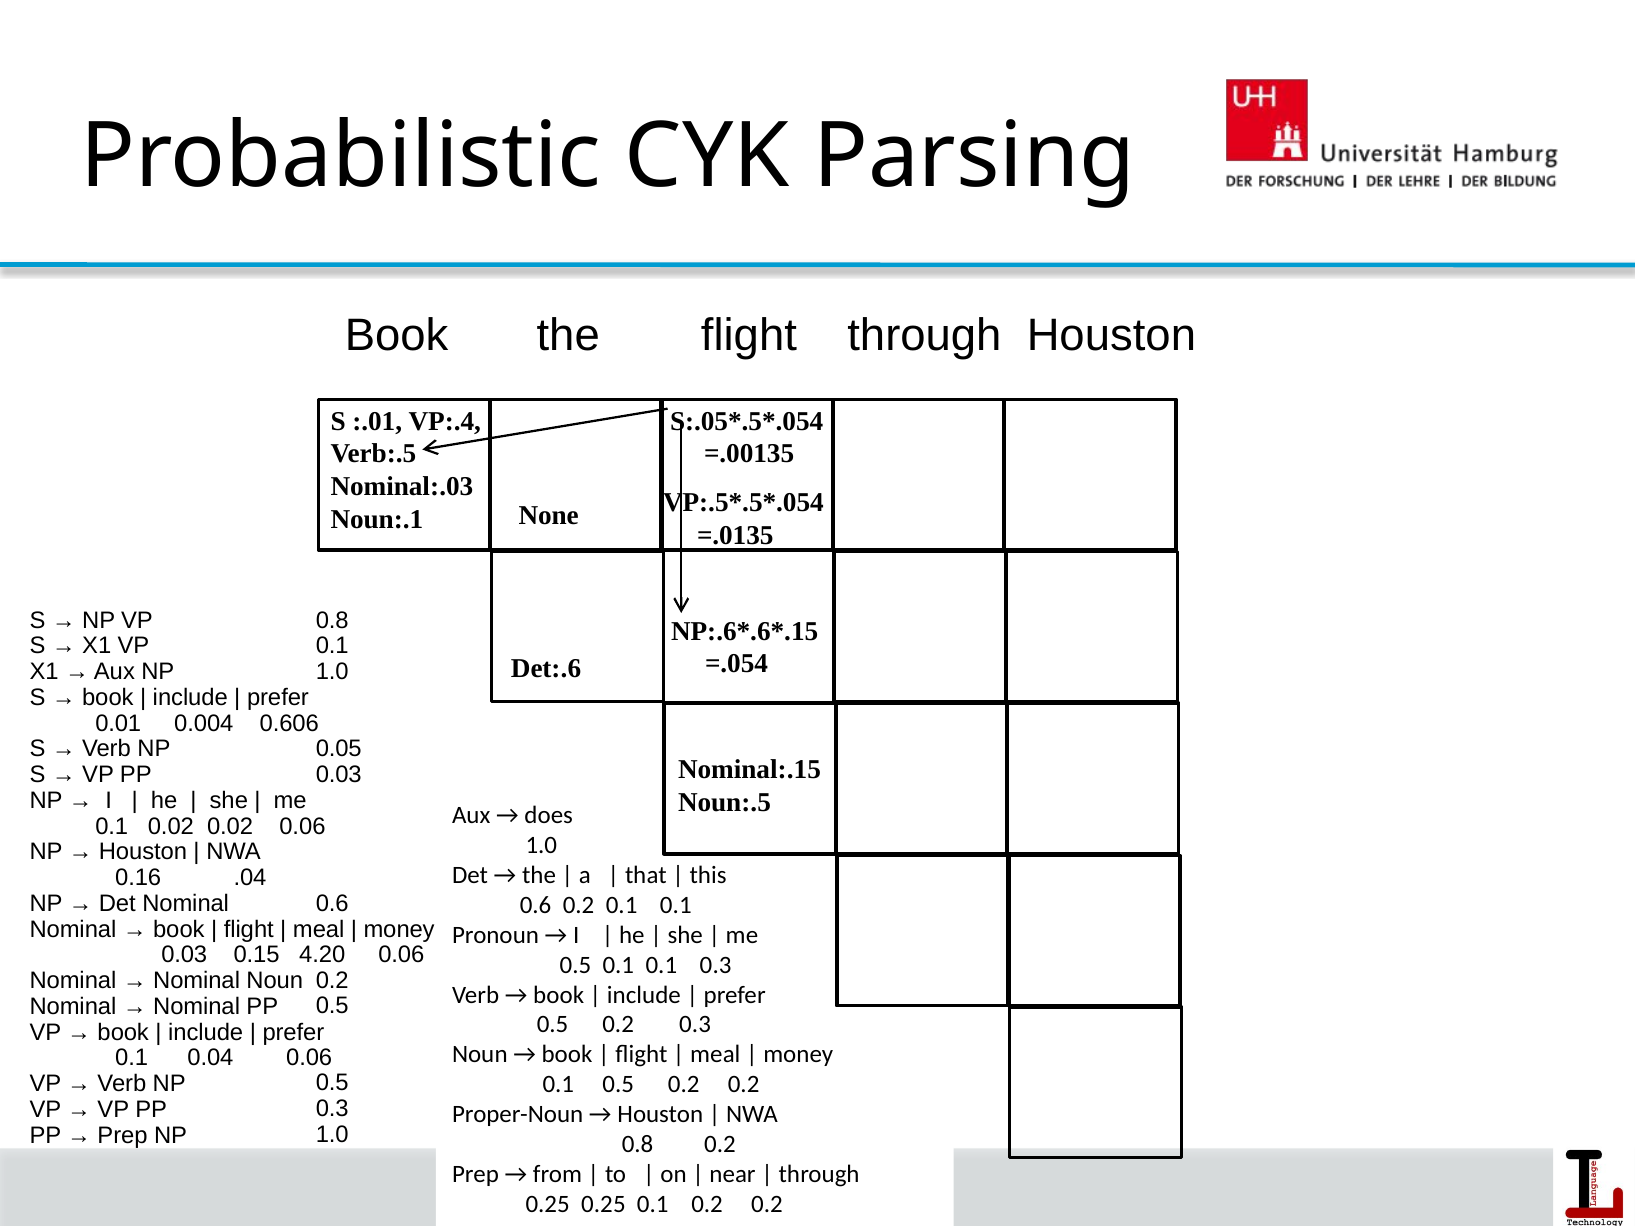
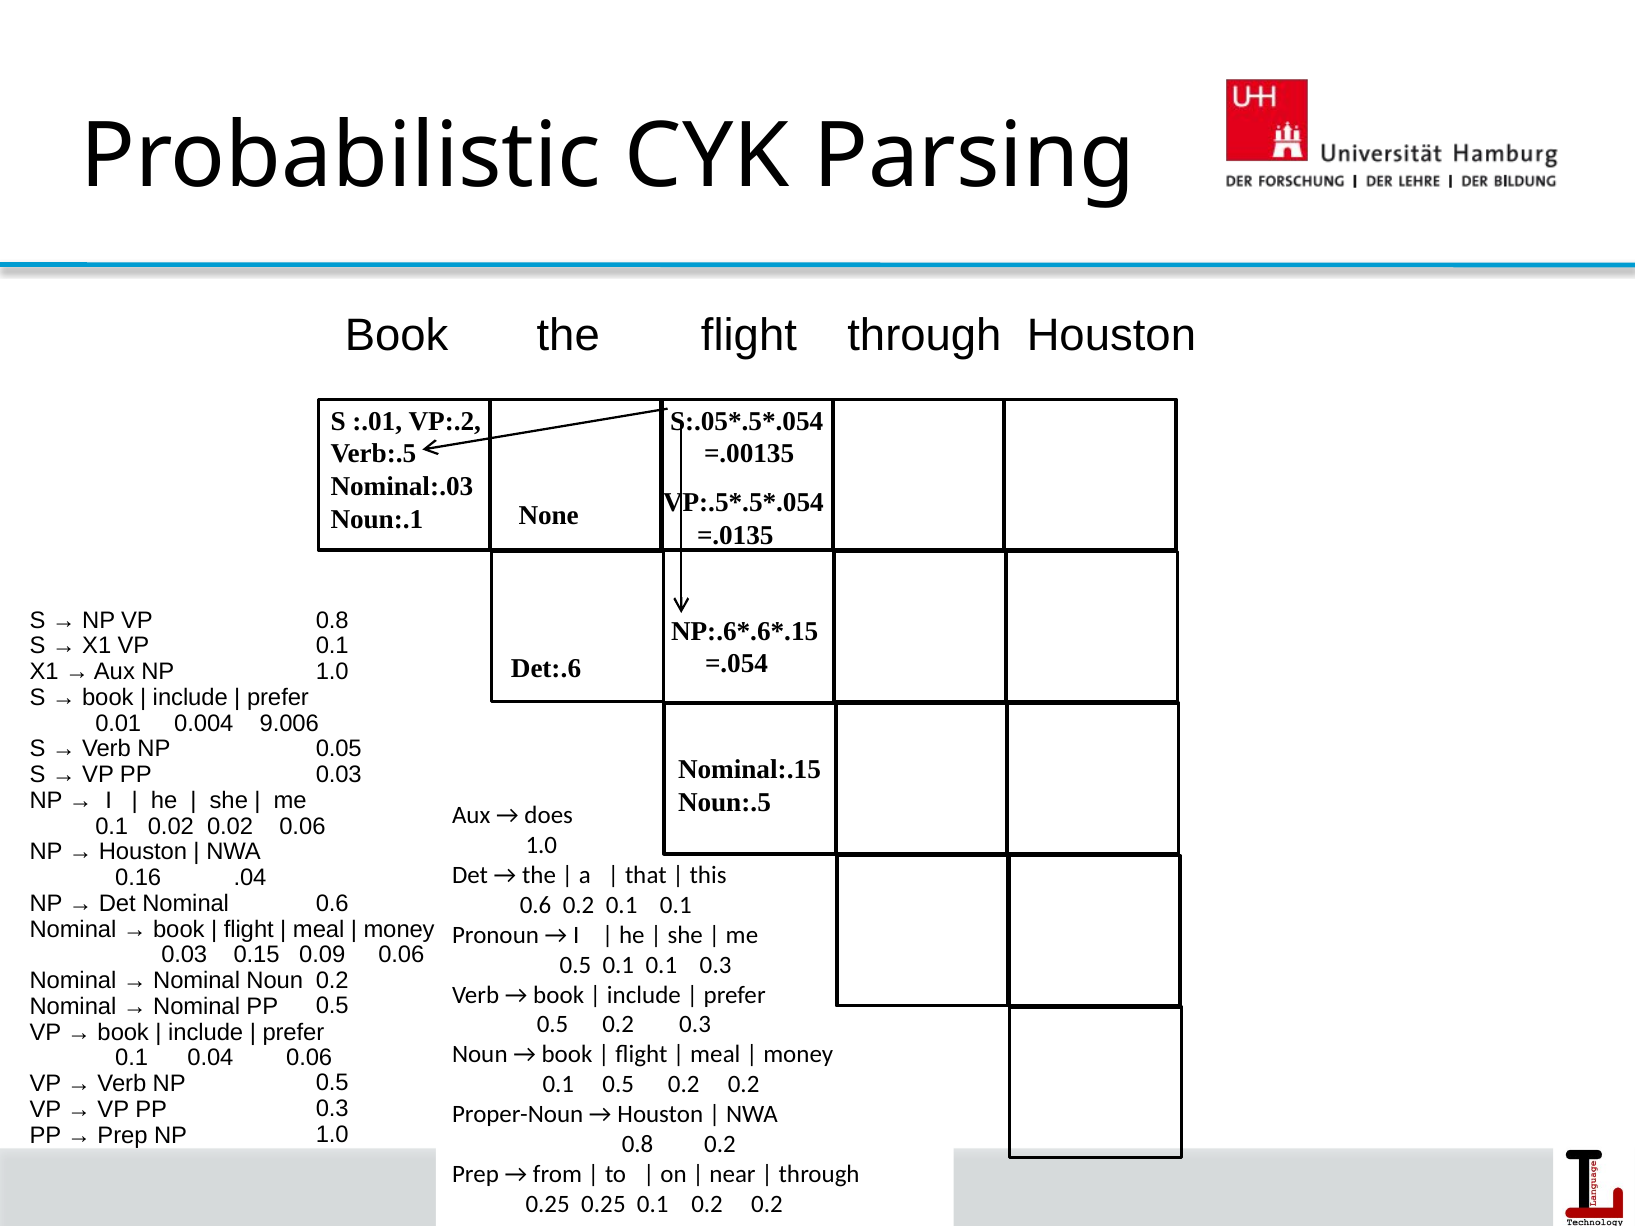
VP:.4: VP:.4 -> VP:.2 (445, 421)
0.606: 0.606 -> 9.006 (289, 724)
4.20: 4.20 -> 0.09 (322, 955)
